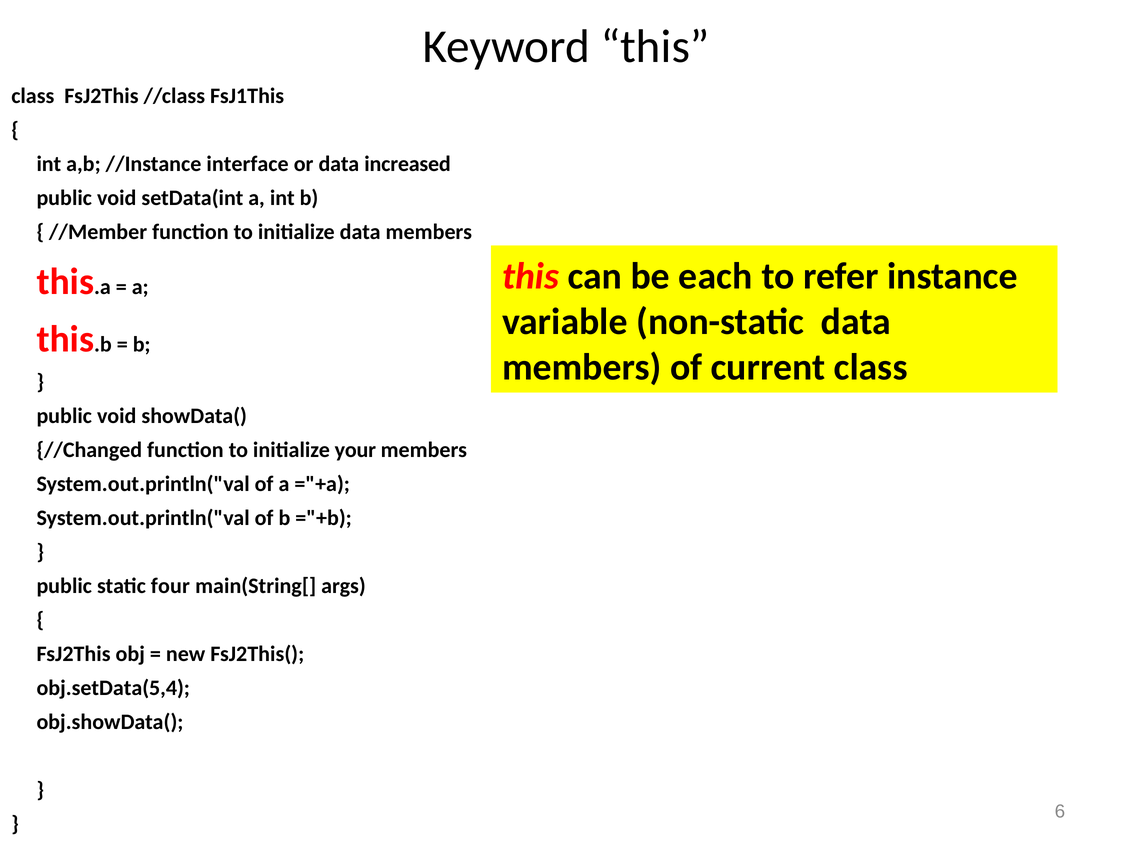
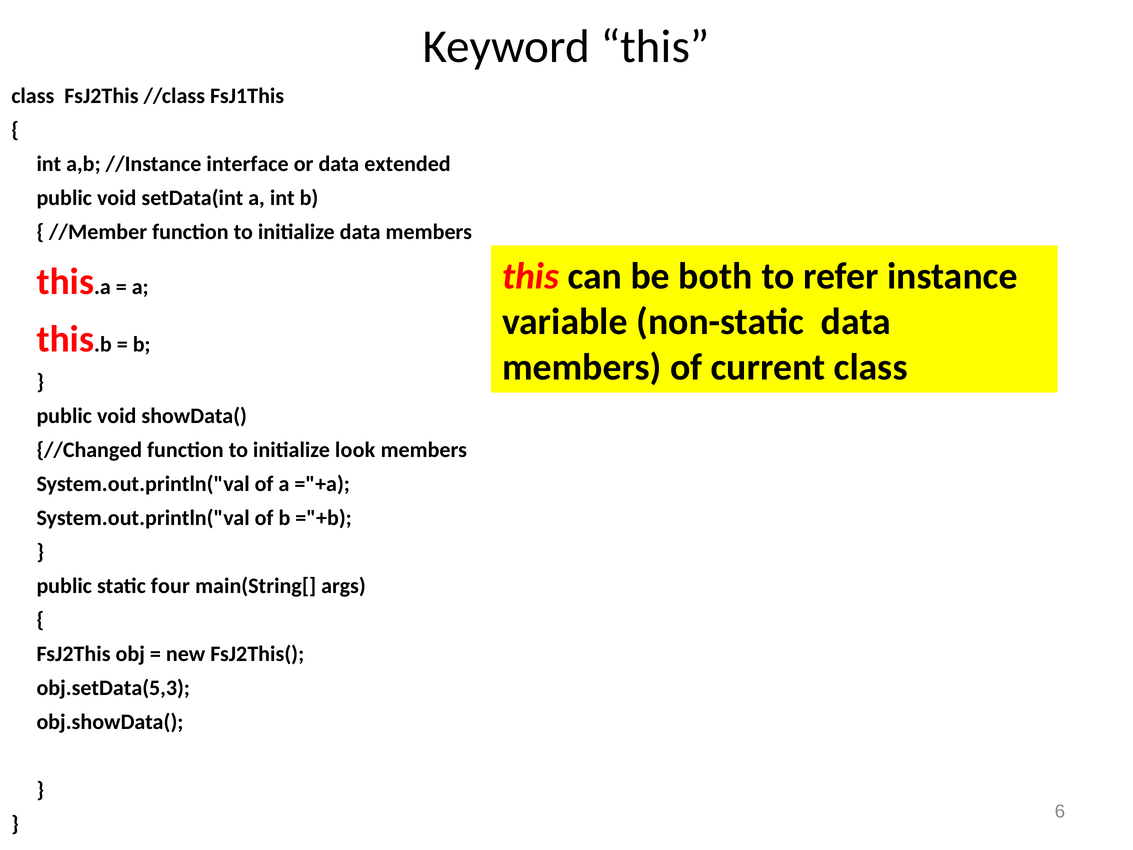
increased: increased -> extended (408, 164)
each: each -> both (716, 276)
your: your -> look (355, 450)
obj.setData(5,4: obj.setData(5,4 -> obj.setData(5,3 (113, 688)
